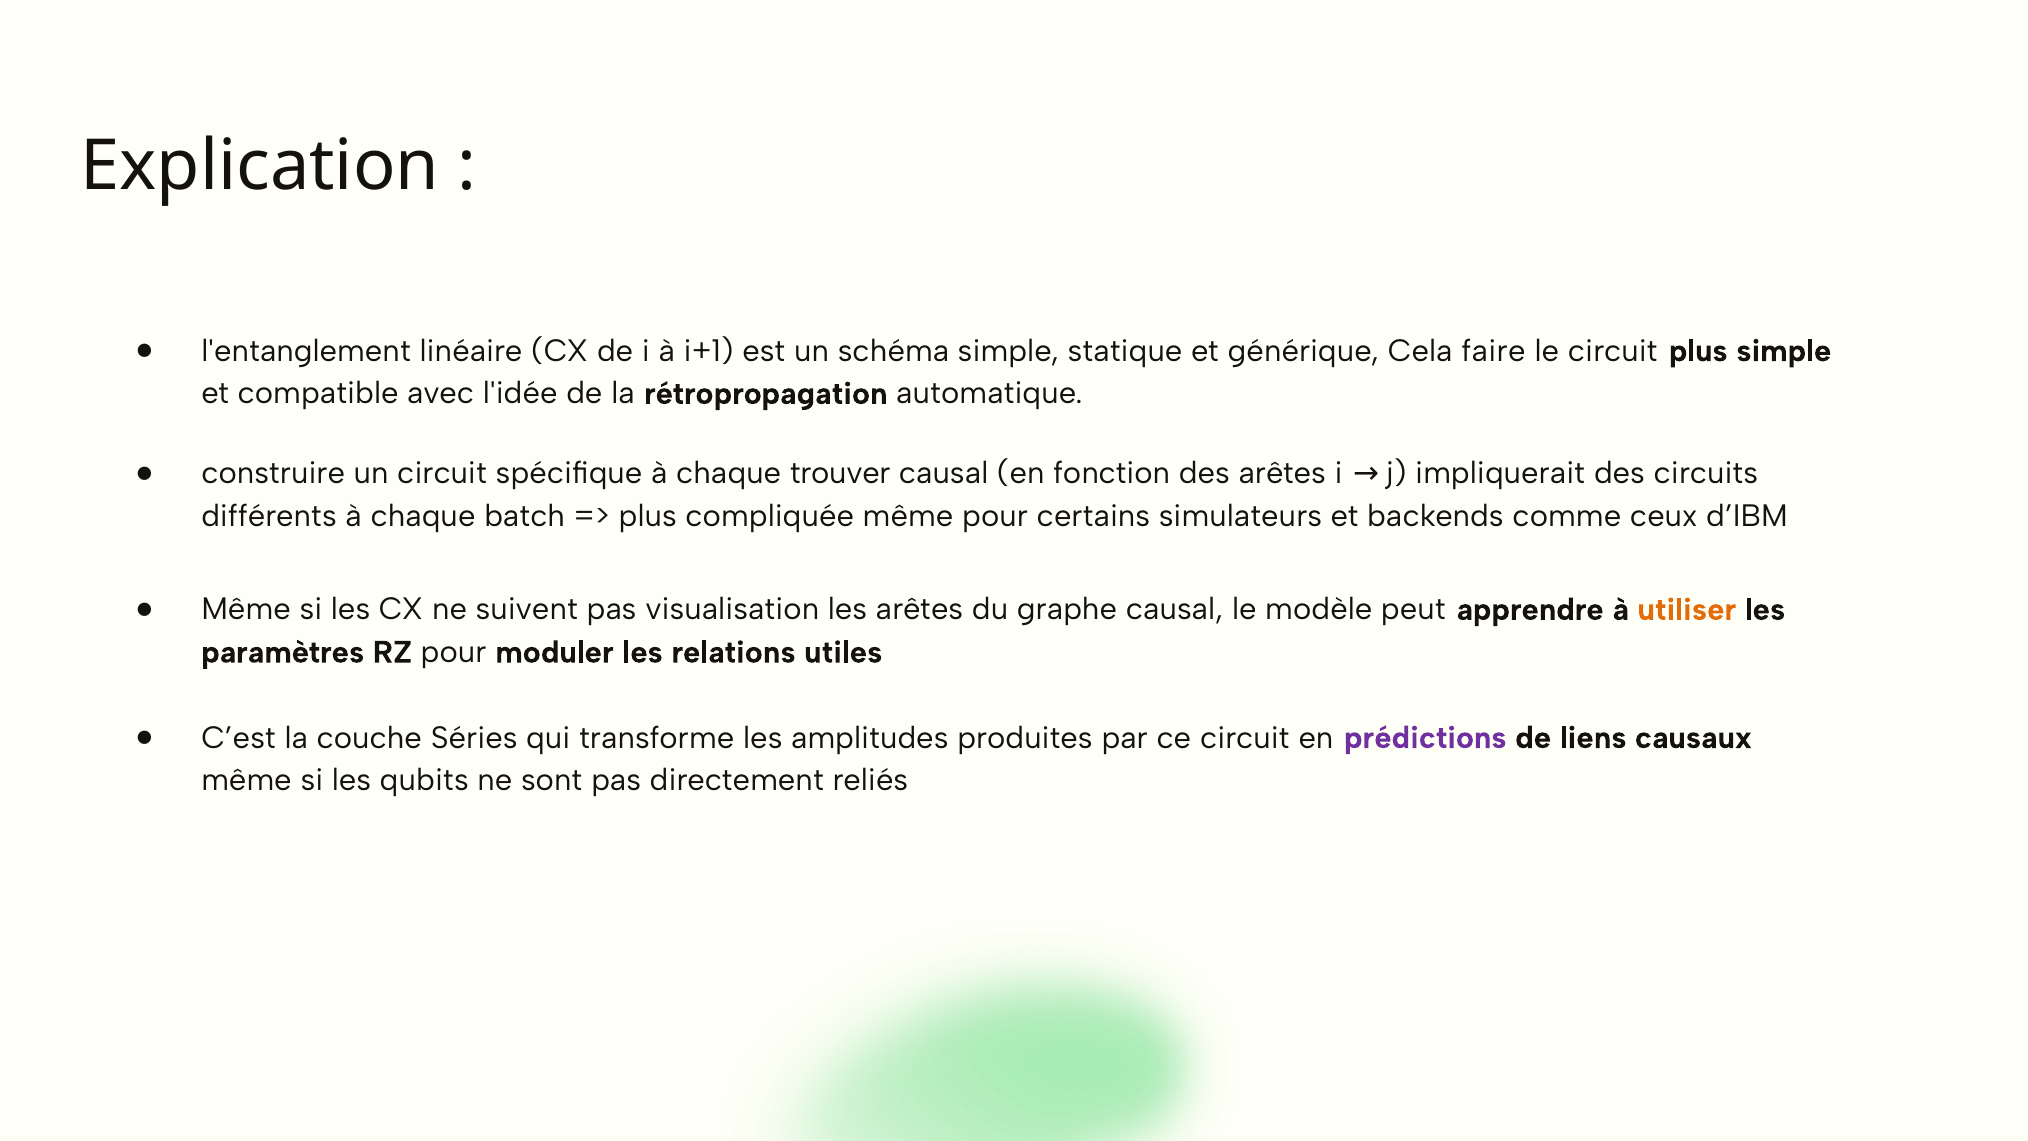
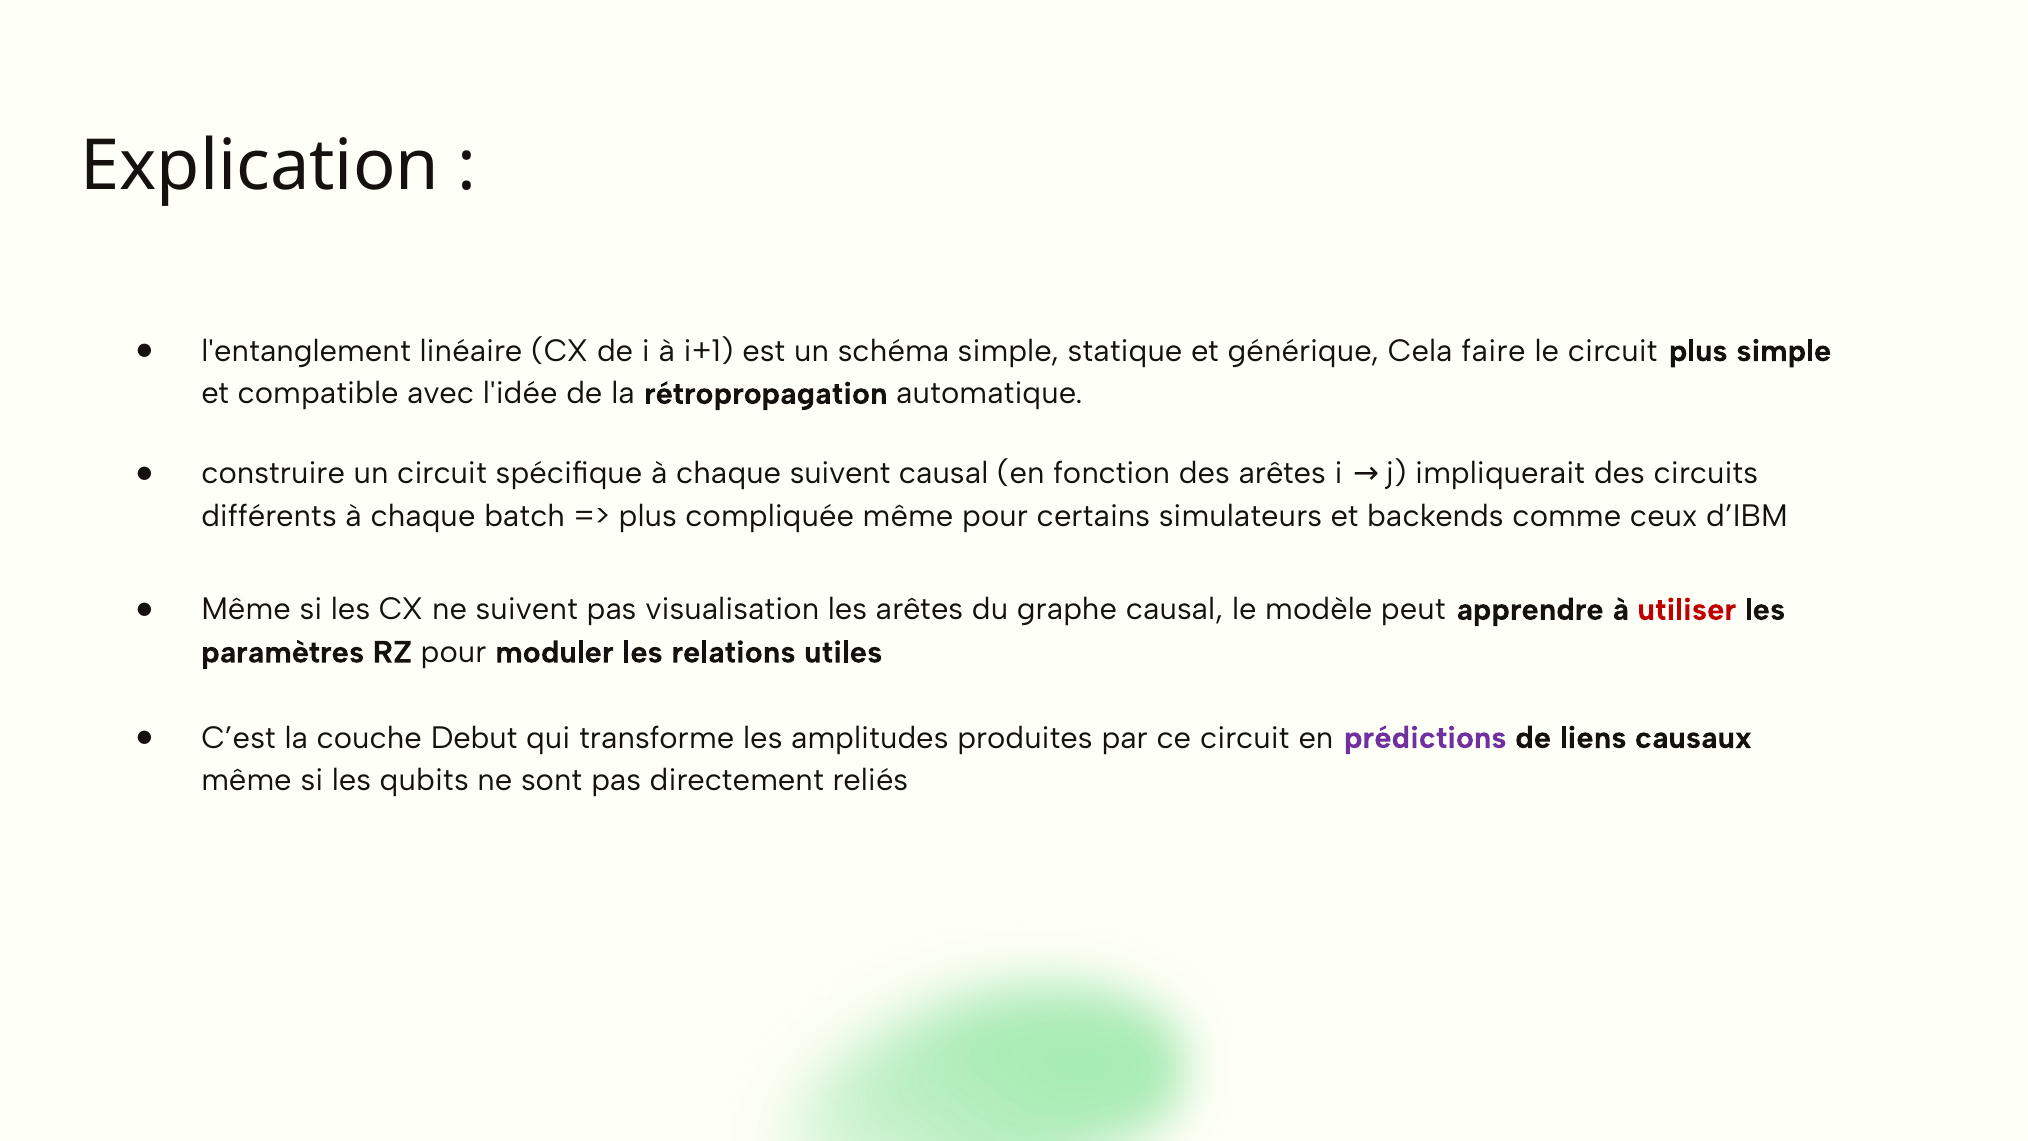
chaque trouver: trouver -> suivent (840, 474)
utiliser colour: orange -> red (1687, 610)
Séries: Séries -> Debut (474, 738)
